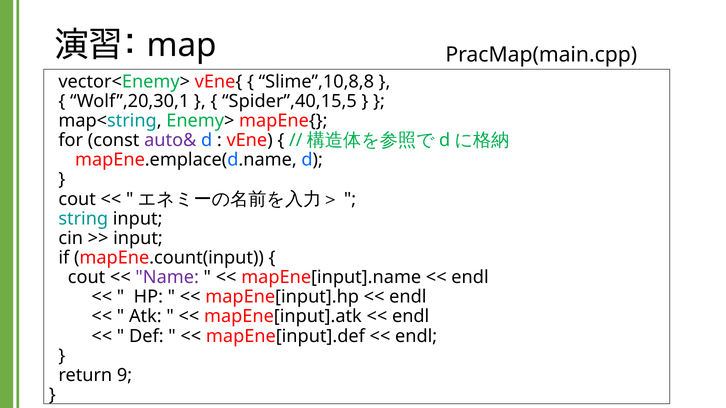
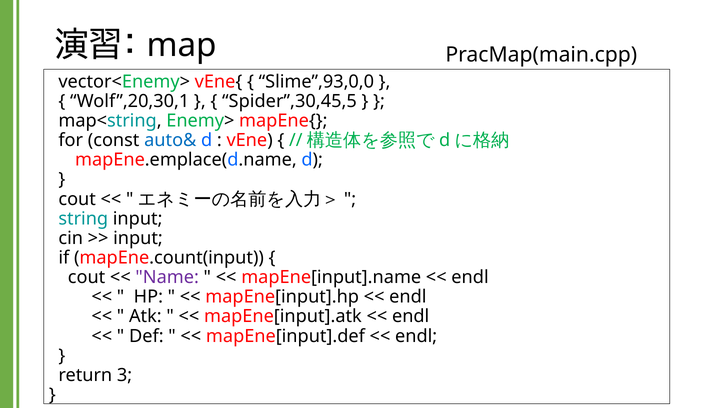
Slime”,10,8,8: Slime”,10,8,8 -> Slime”,93,0,0 (316, 82)
Spider”,40,15,5: Spider”,40,15,5 -> Spider”,30,45,5 (289, 101)
auto& colour: purple -> blue (170, 140)
9: 9 -> 3 (125, 376)
